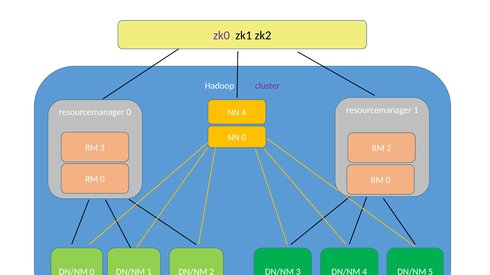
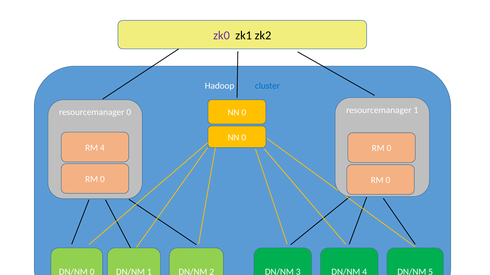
cluster colour: purple -> blue (267, 86)
0 NN 4: 4 -> 0 (244, 113)
RM 3: 3 -> 4 (102, 148)
2: 2 -> 0 (389, 149)
